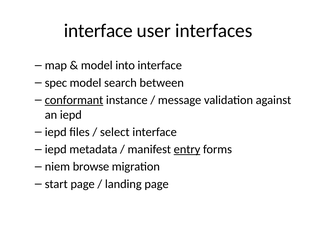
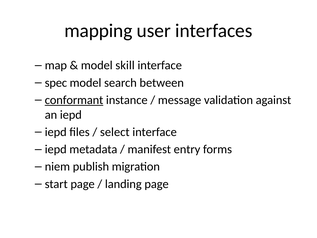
interface: interface -> mapping (98, 31)
into: into -> skill (125, 65)
entry underline: present -> none (187, 149)
browse: browse -> publish (91, 166)
